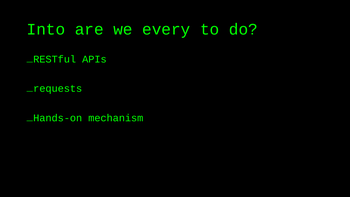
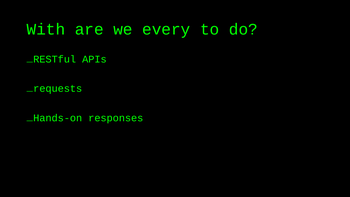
Into: Into -> With (46, 29)
mechanism: mechanism -> responses (116, 118)
